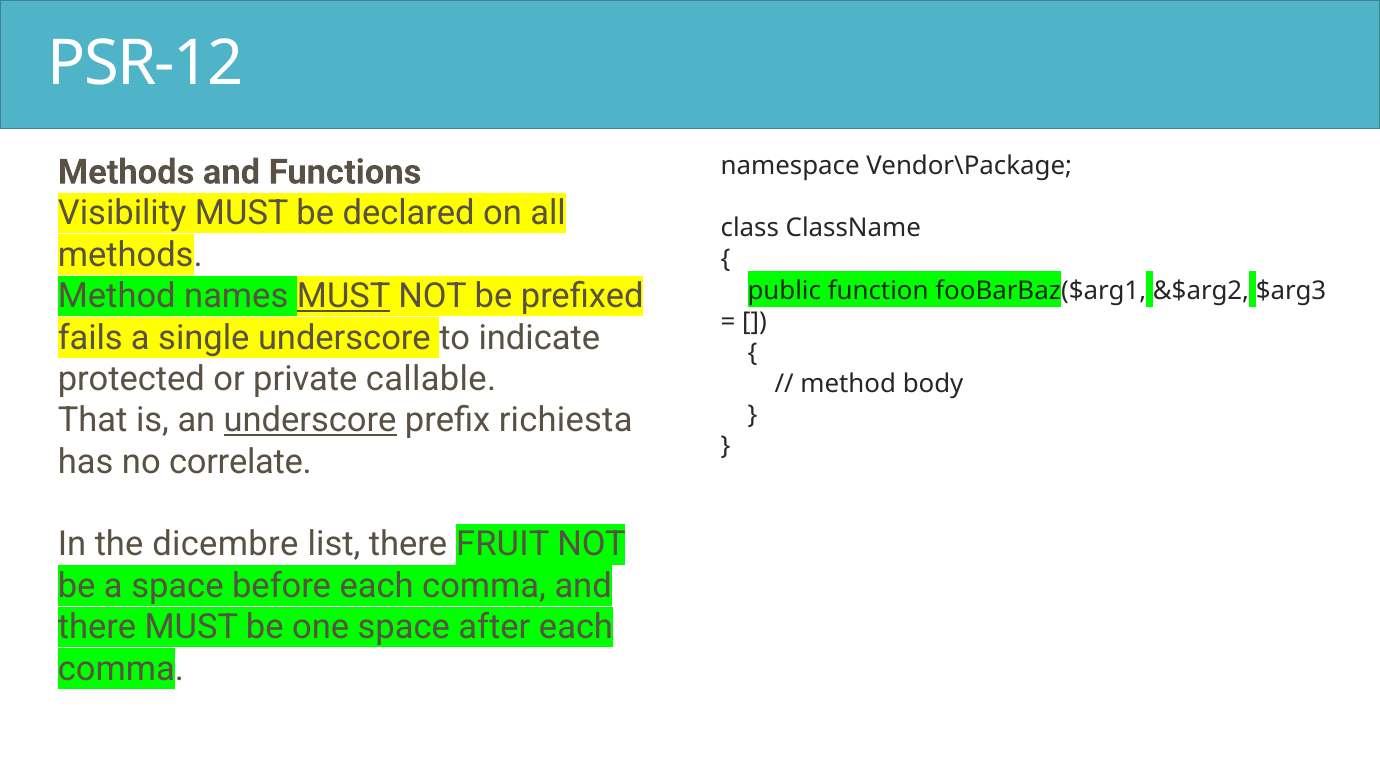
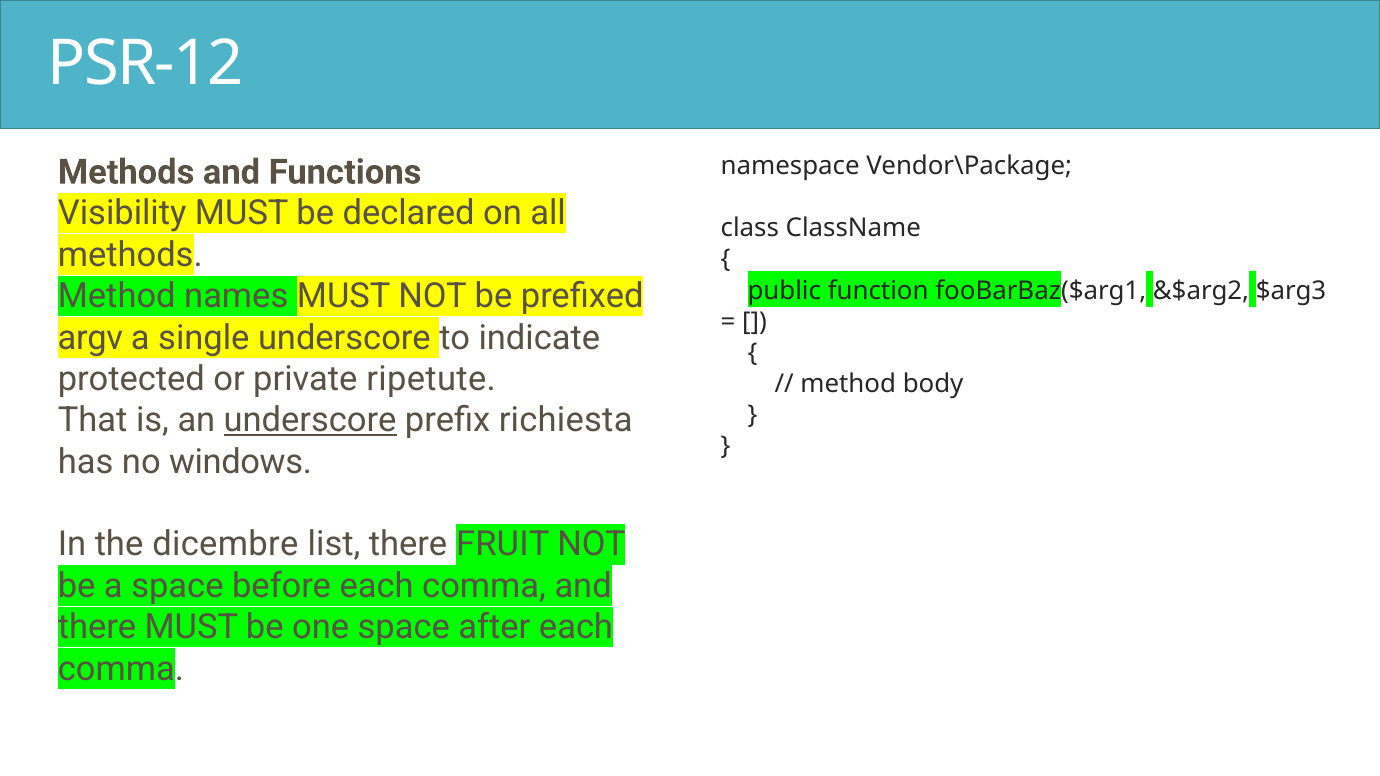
MUST underline: present -> none (344, 296)
fails: fails -> argv (90, 338)
callable: callable -> ripetute (431, 379)
correlate: correlate -> windows (240, 462)
